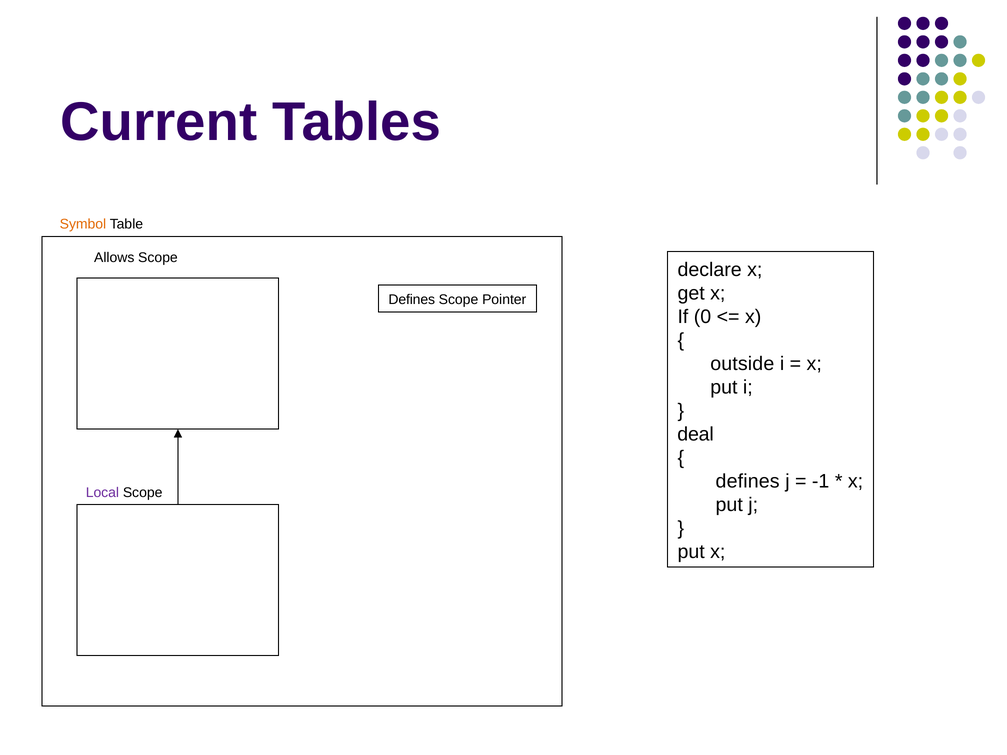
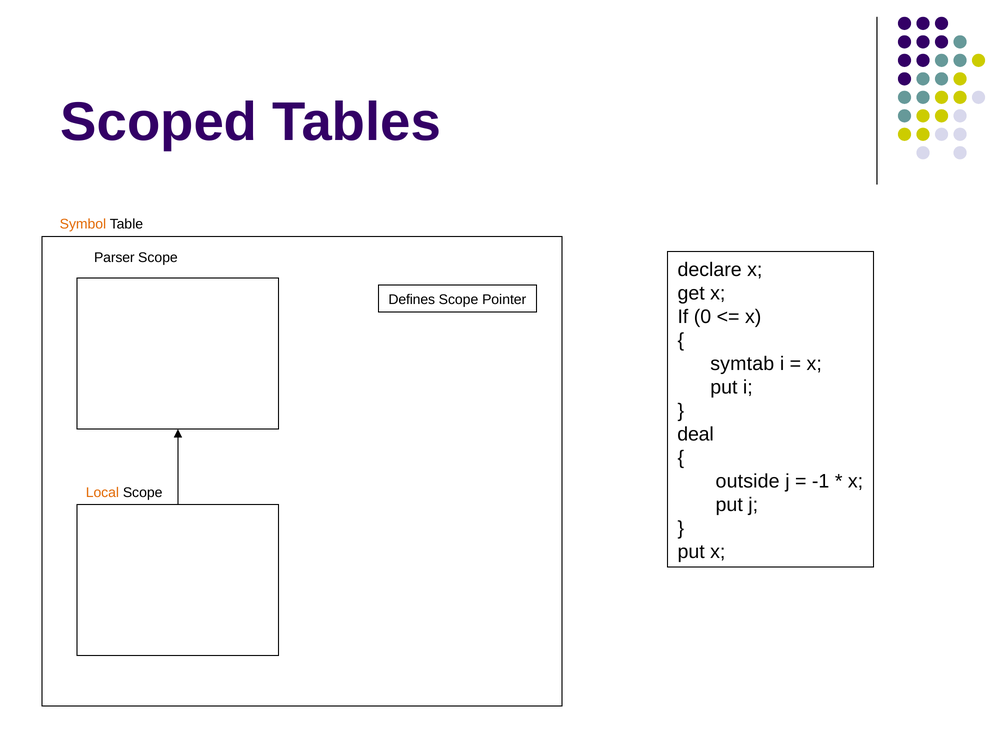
Current: Current -> Scoped (159, 122)
Allows: Allows -> Parser (114, 258)
outside: outside -> symtab (742, 364)
defines: defines -> outside (748, 481)
Local colour: purple -> orange (102, 493)
